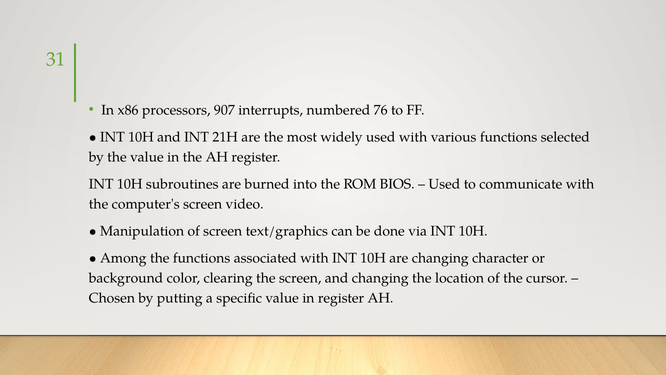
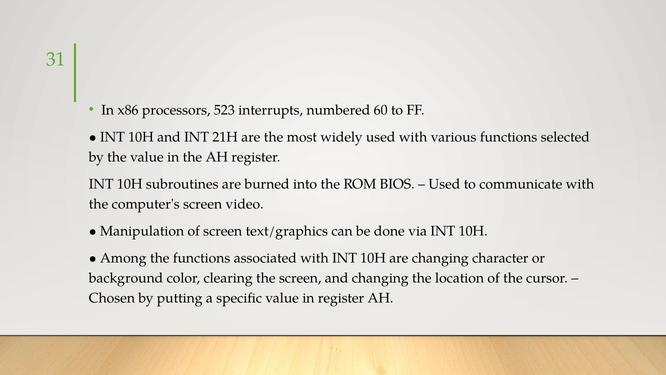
907: 907 -> 523 (224, 110)
76: 76 -> 60 (381, 110)
